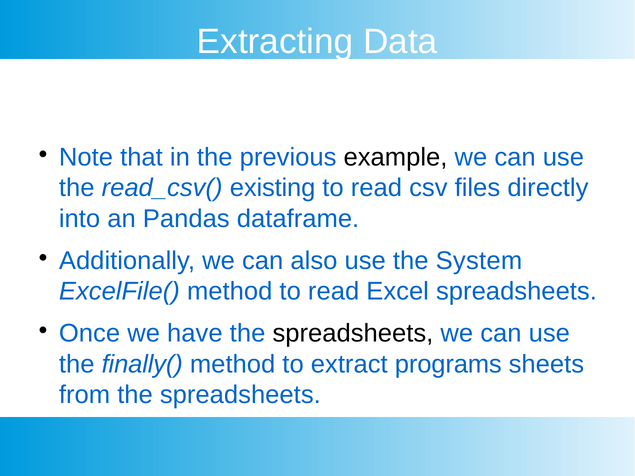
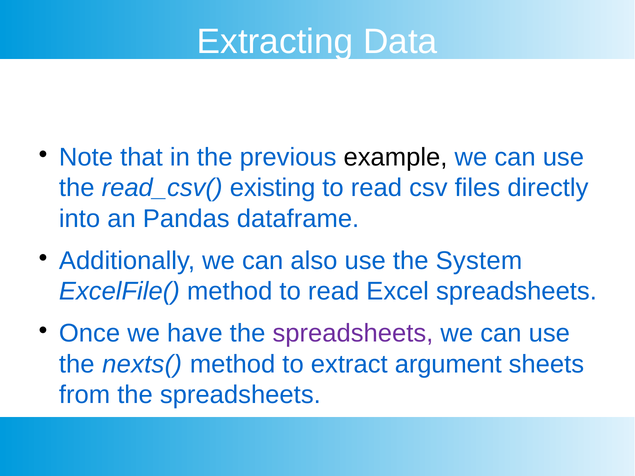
spreadsheets colour: black -> purple (353, 334)
finally(: finally( -> nexts( (142, 364)
programs: programs -> argument (448, 364)
